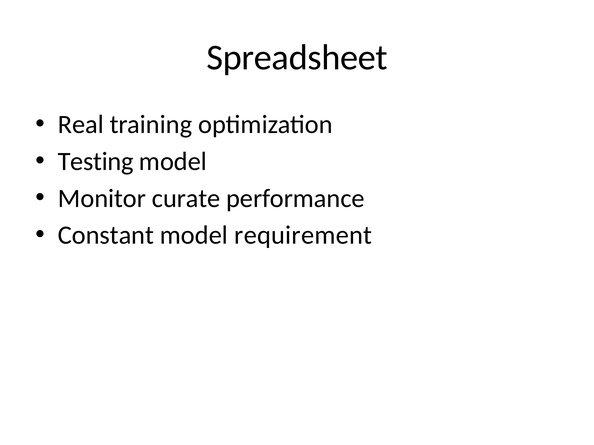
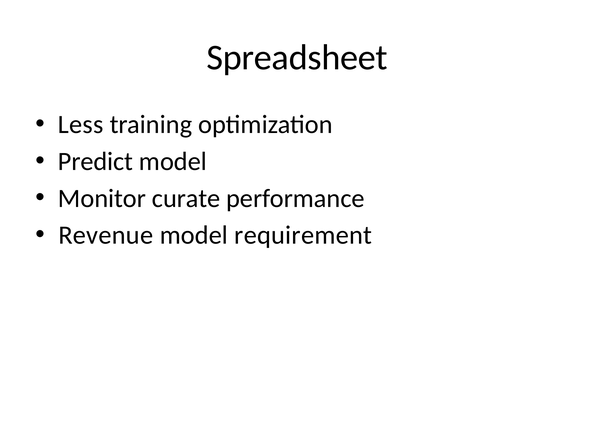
Real: Real -> Less (81, 125)
Testing: Testing -> Predict (96, 162)
Constant: Constant -> Revenue (106, 236)
